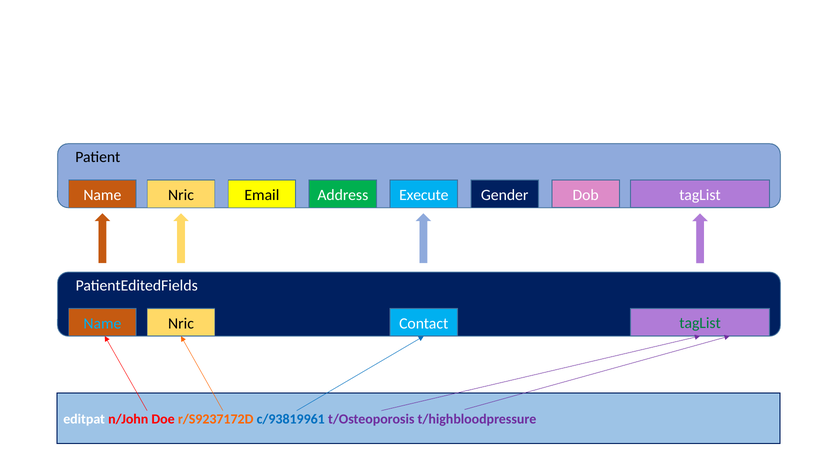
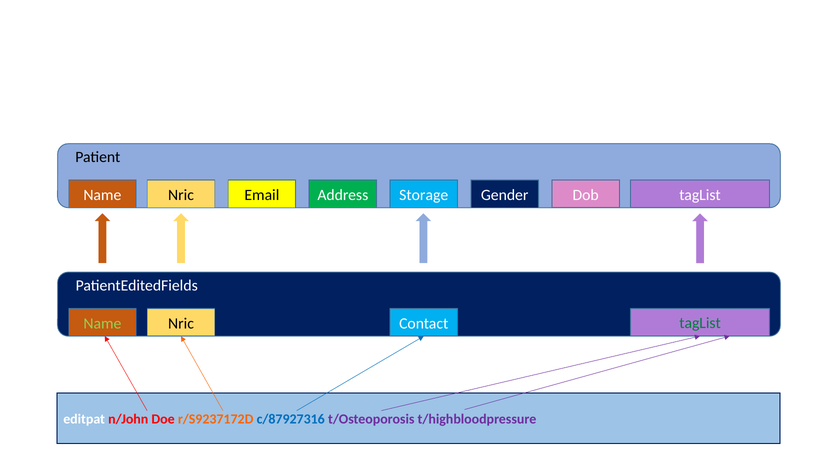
Execute: Execute -> Storage (424, 195)
Name colour: light blue -> light green (102, 324)
c/93819961: c/93819961 -> c/87927316 (291, 420)
